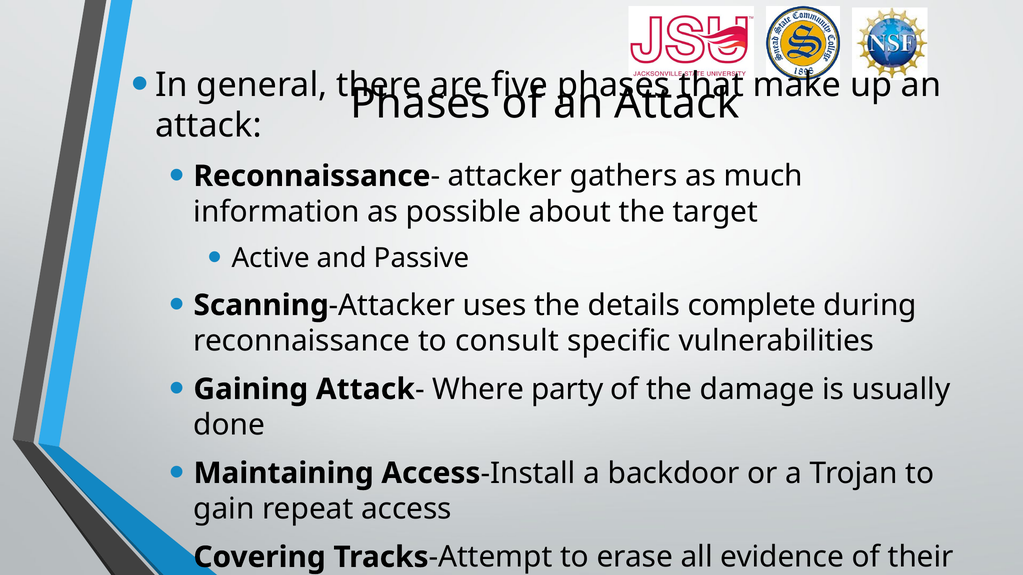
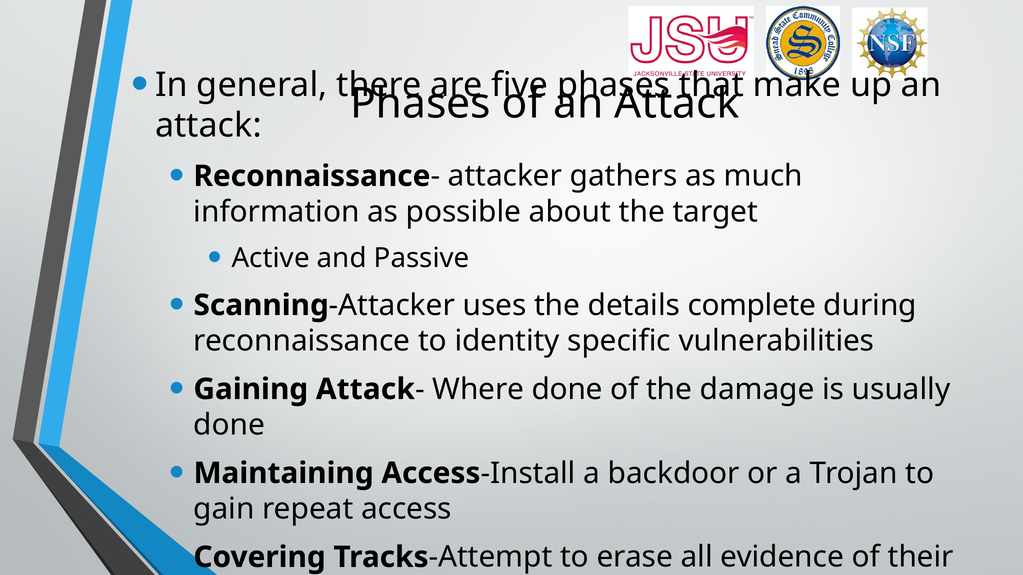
consult: consult -> identity (507, 341)
Where party: party -> done (567, 389)
